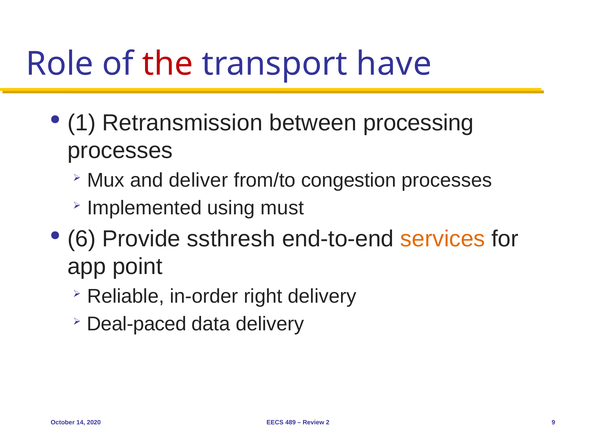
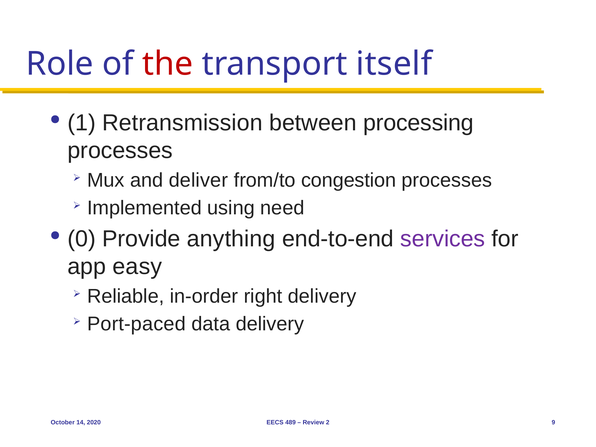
have: have -> itself (394, 64)
must: must -> need (282, 208)
6: 6 -> 0 (82, 239)
ssthresh: ssthresh -> anything (231, 239)
services colour: orange -> purple (443, 239)
point: point -> easy (137, 267)
Deal-paced: Deal-paced -> Port-paced (136, 324)
